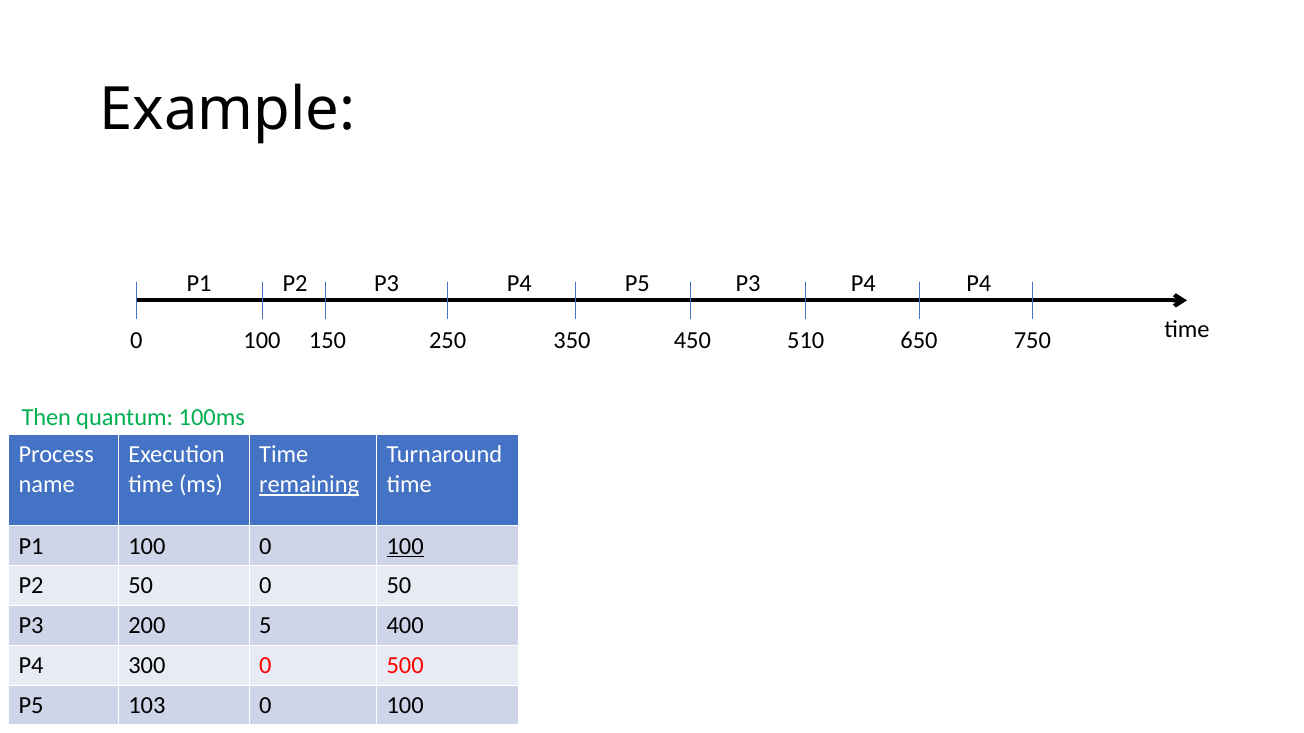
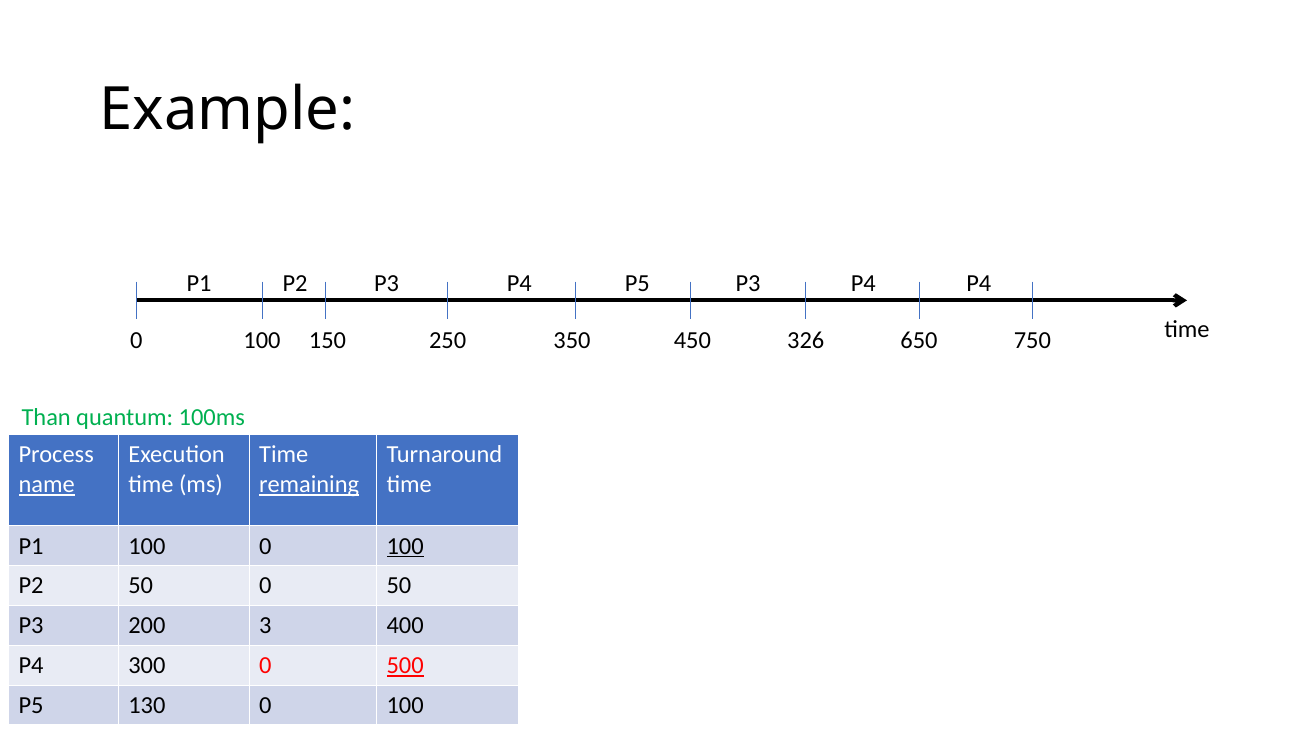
510: 510 -> 326 (806, 340)
Then: Then -> Than (46, 418)
name underline: none -> present (47, 485)
5: 5 -> 3 (265, 626)
500 underline: none -> present (405, 666)
103: 103 -> 130 (147, 706)
